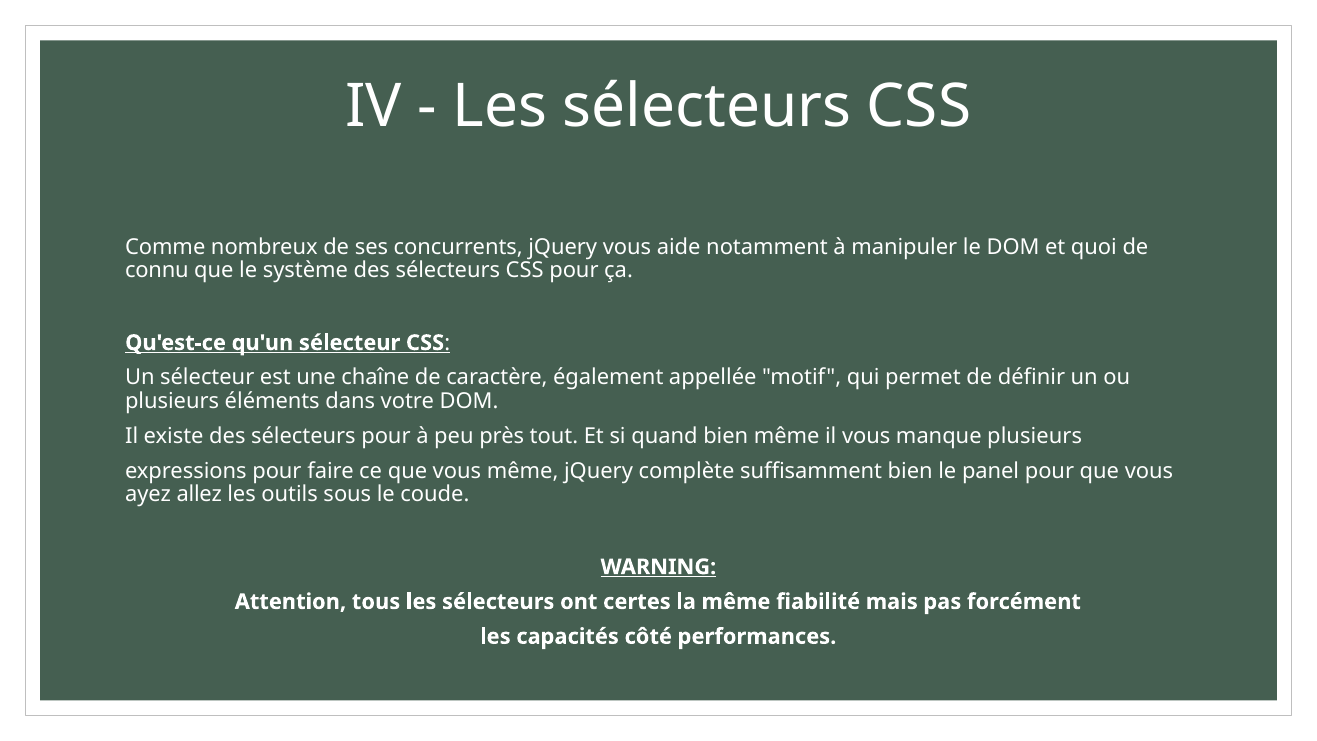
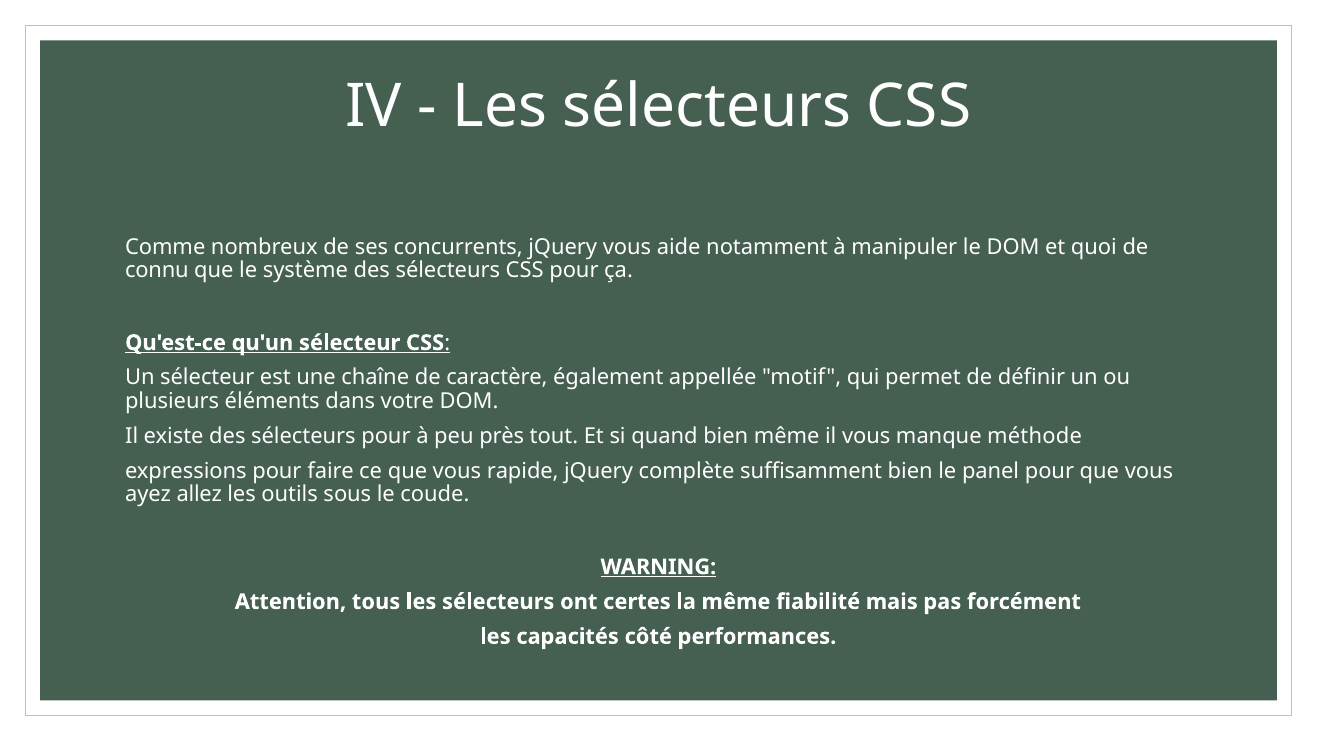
manque plusieurs: plusieurs -> méthode (1035, 436)
vous même: même -> rapide (523, 471)
